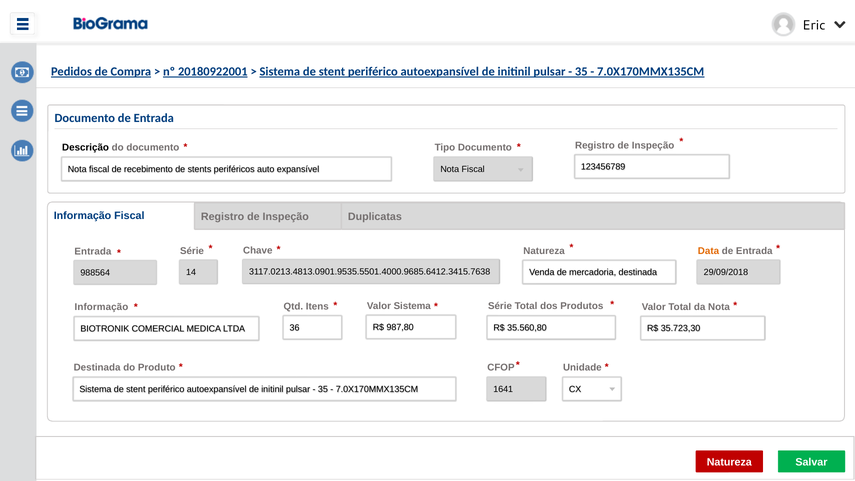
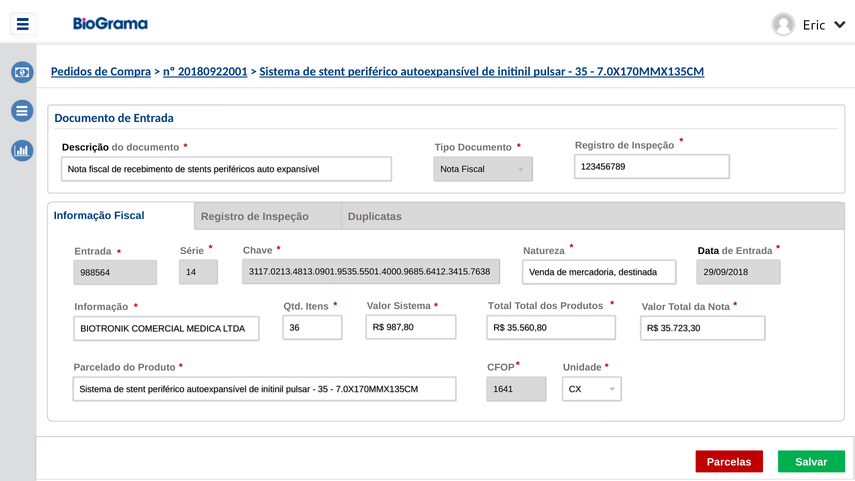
Data colour: orange -> black (708, 251)
Série: Série -> Total (500, 306)
Destinada: Destinada -> Parcelado (97, 368)
Natureza: Natureza -> Parcelas (729, 462)
